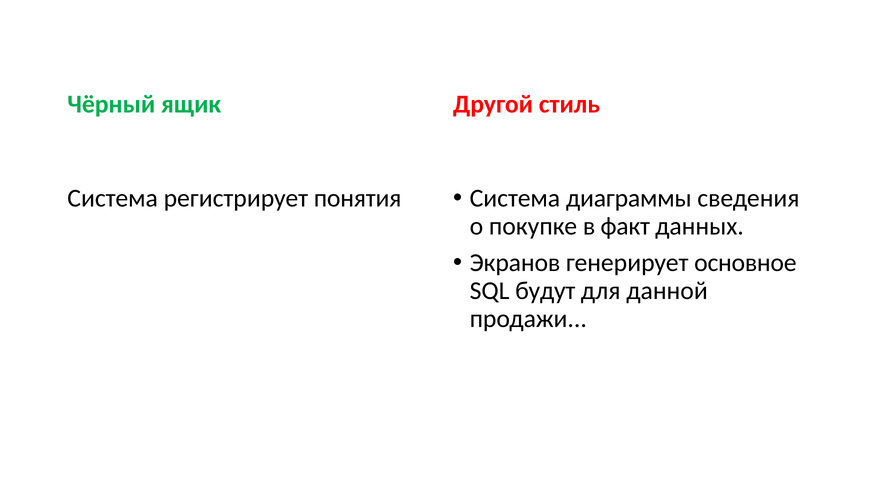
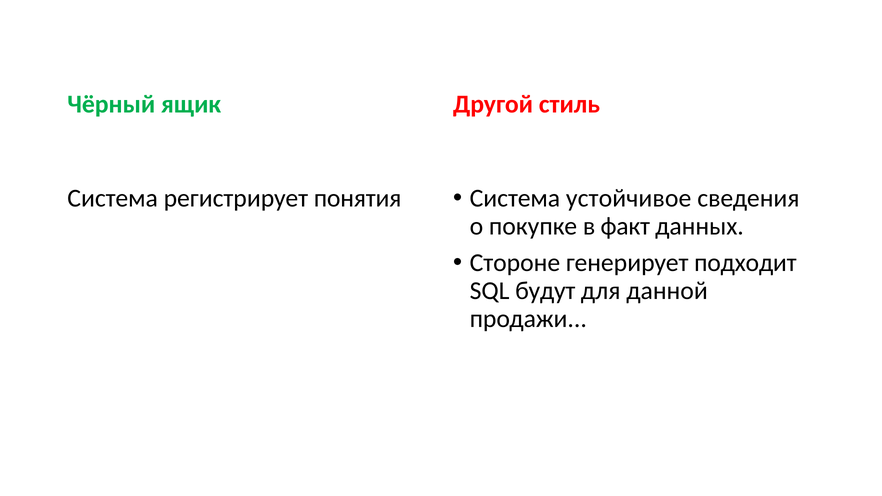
диаграммы: диаграммы -> устойчивое (629, 198)
Экранов: Экранов -> Стороне (515, 263)
основное: основное -> подходит (745, 263)
